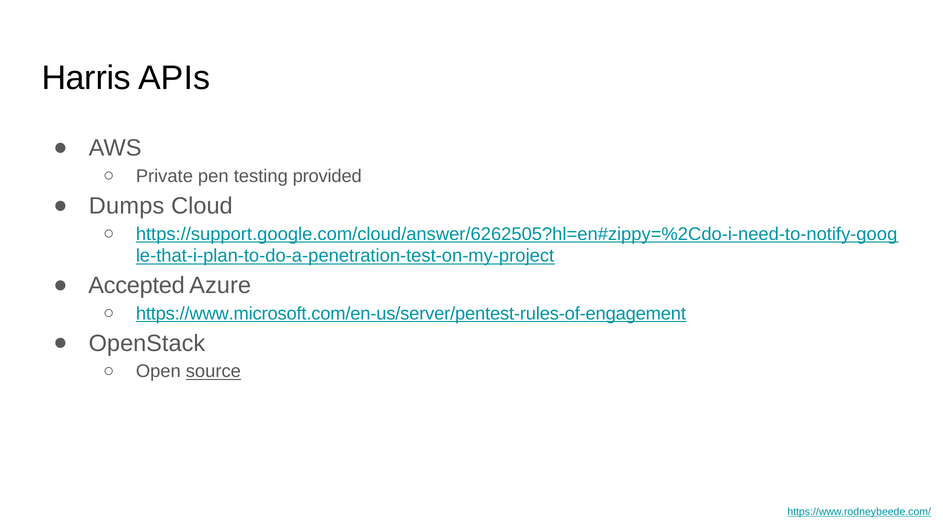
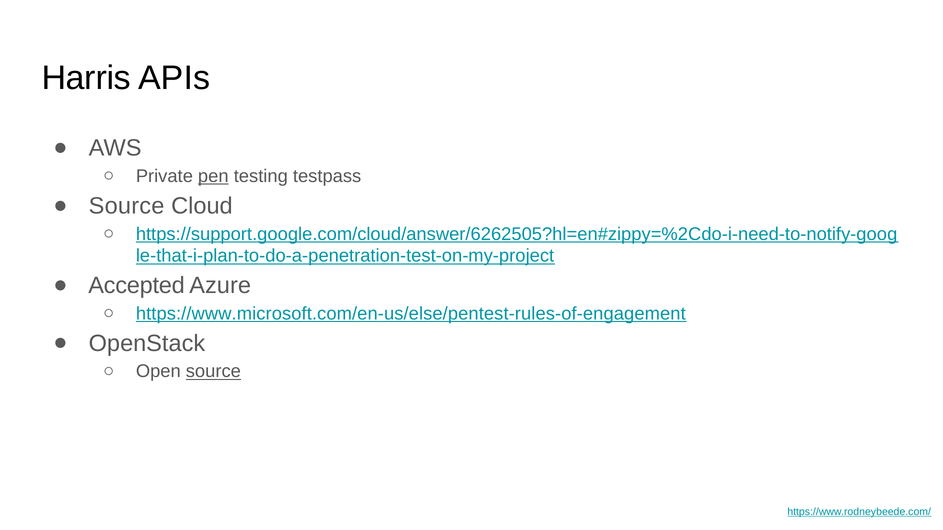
pen underline: none -> present (213, 176)
provided: provided -> testpass (327, 176)
Dumps: Dumps -> Source (127, 206)
https://www.microsoft.com/en-us/server/pentest-rules-of-engagement: https://www.microsoft.com/en-us/server/pentest-rules-of-engagement -> https://www.microsoft.com/en-us/else/pentest-rules-of-engagement (411, 314)
